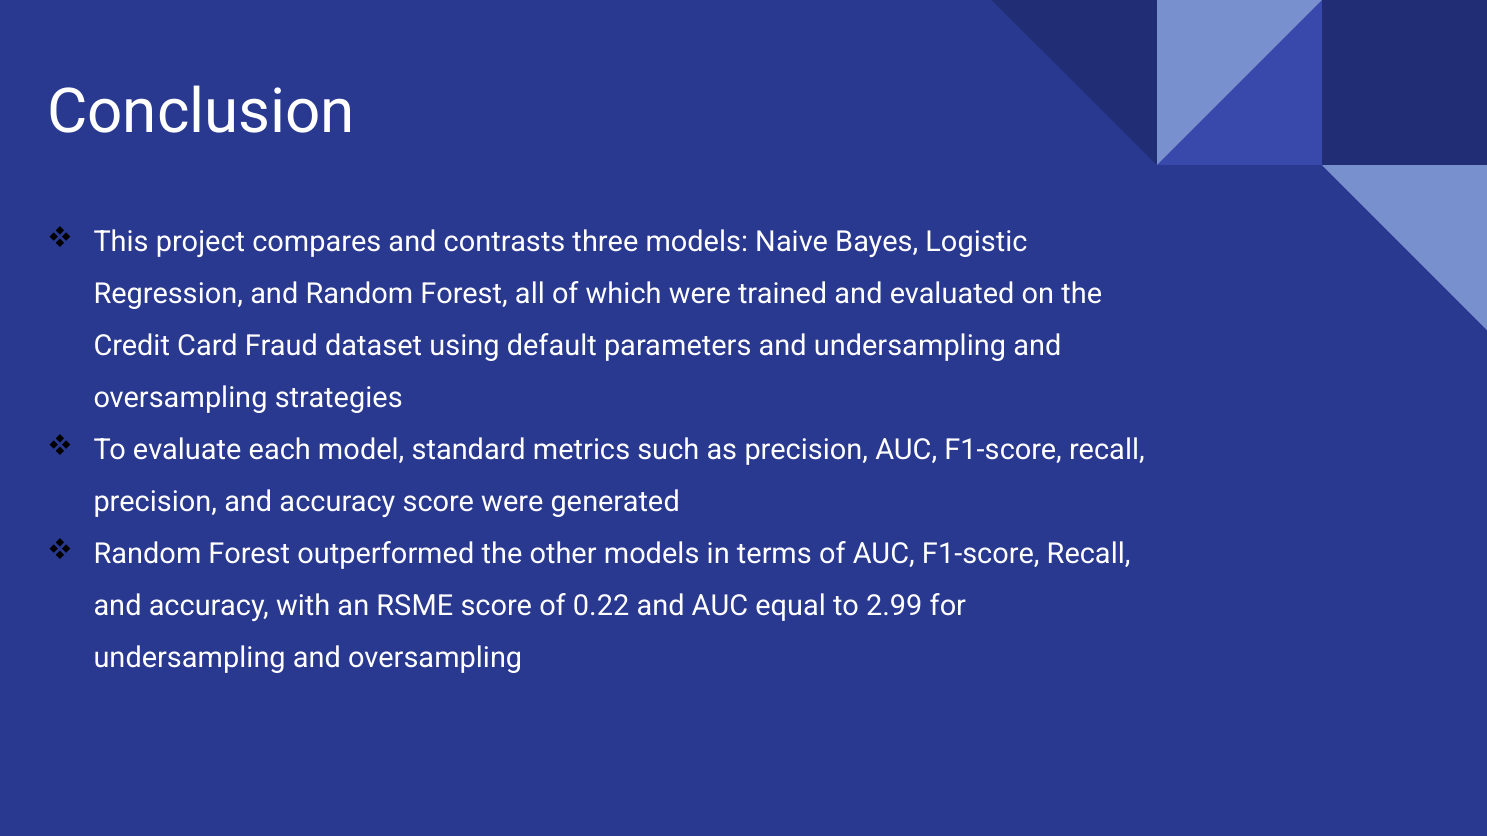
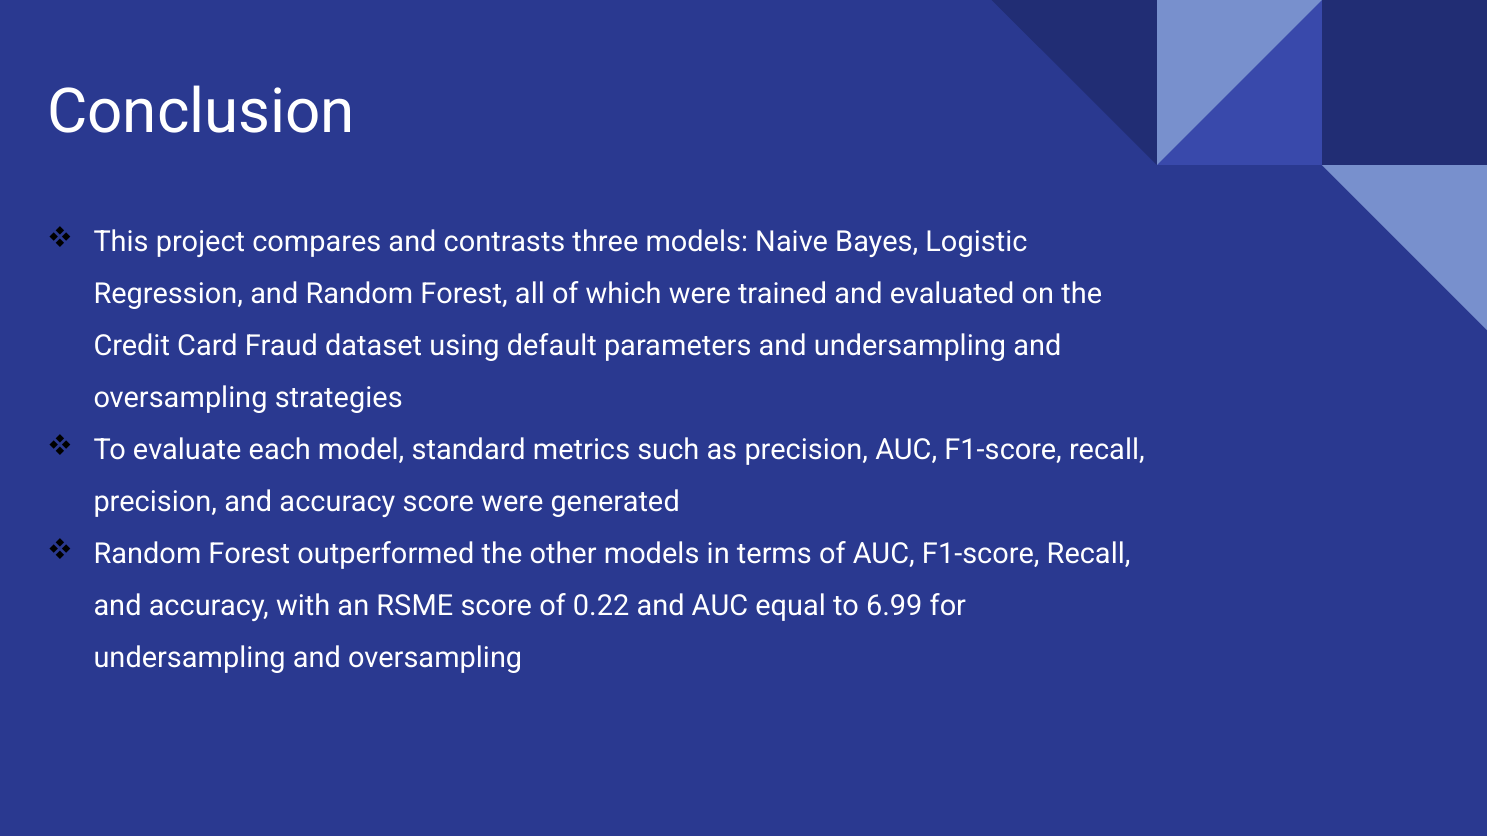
2.99: 2.99 -> 6.99 (894, 607)
